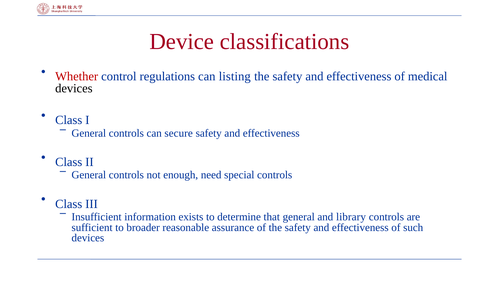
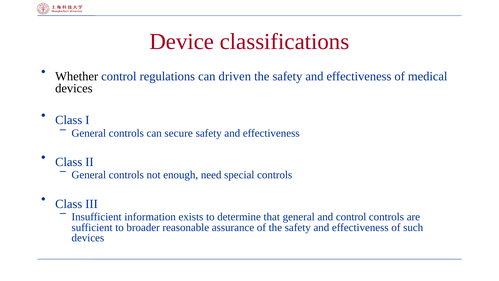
Whether colour: red -> black (77, 76)
listing: listing -> driven (235, 76)
and library: library -> control (351, 217)
